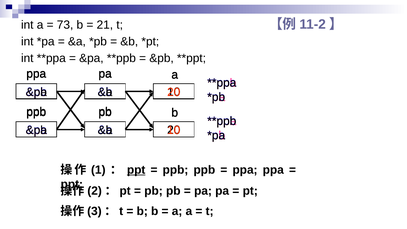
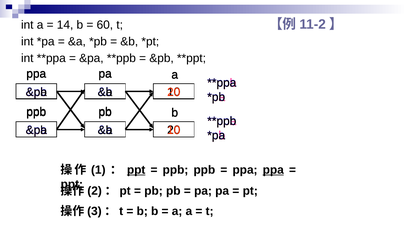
73: 73 -> 14 (65, 25)
21: 21 -> 60 (105, 25)
ppa underline: none -> present (273, 170)
